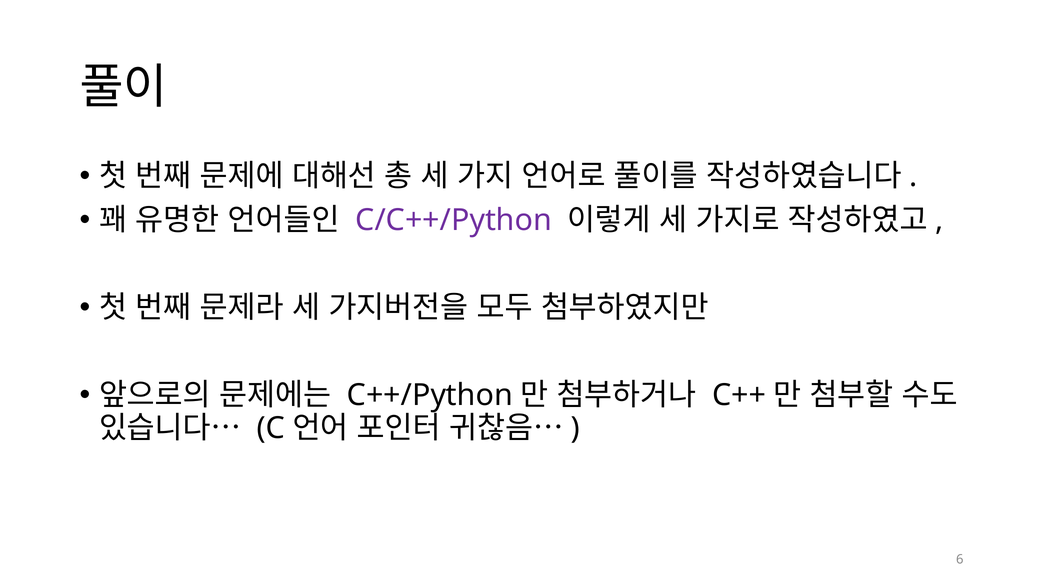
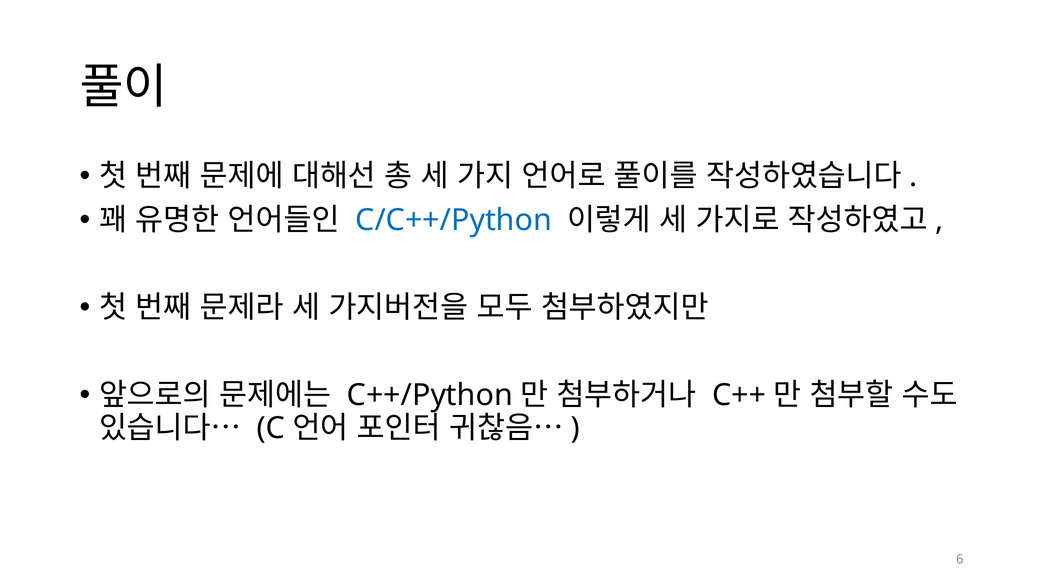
C/C++/Python colour: purple -> blue (454, 220)
